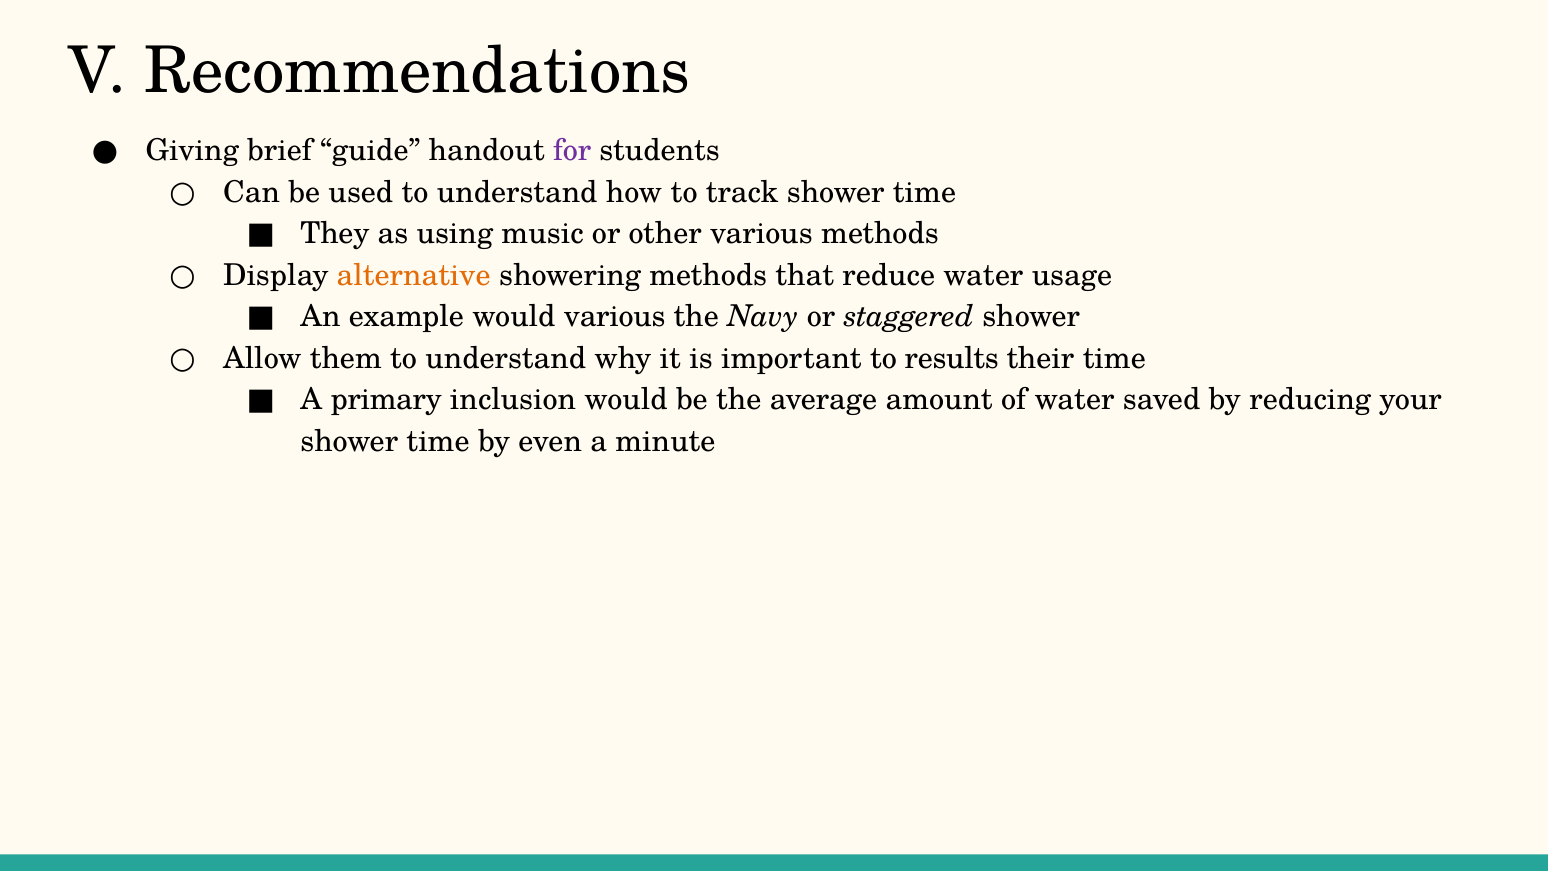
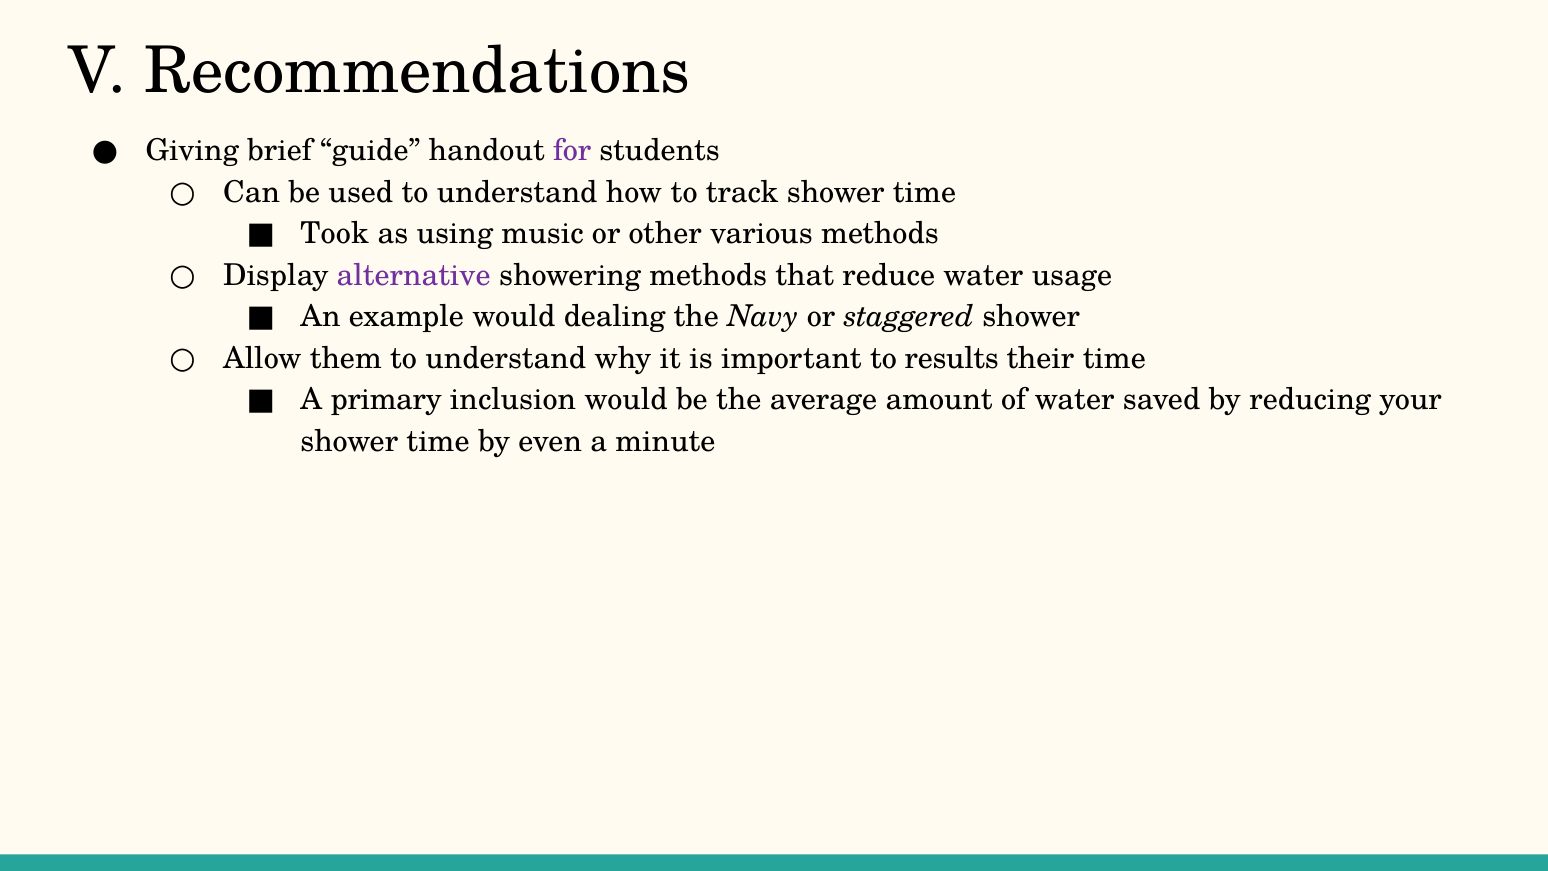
They: They -> Took (335, 234)
alternative colour: orange -> purple (414, 275)
would various: various -> dealing (615, 317)
